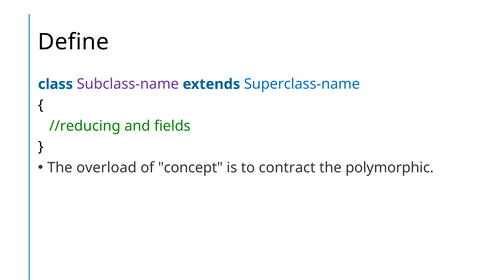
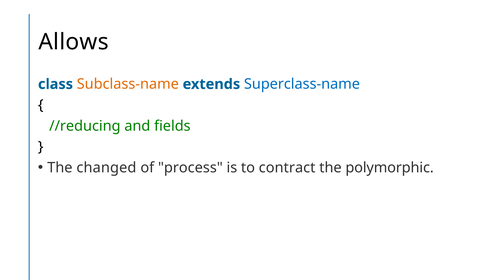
Define: Define -> Allows (74, 42)
Subclass-name colour: purple -> orange (128, 84)
overload: overload -> changed (106, 168)
concept: concept -> process (190, 168)
